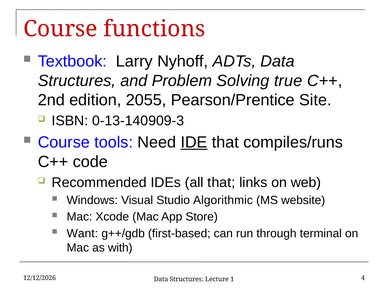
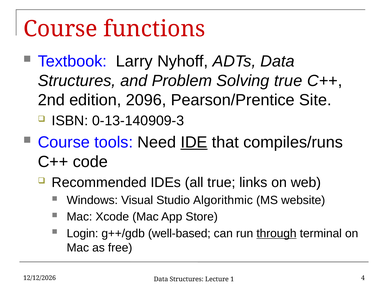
2055: 2055 -> 2096 (146, 100)
all that: that -> true (221, 183)
Want: Want -> Login (82, 233)
first-based: first-based -> well-based (179, 233)
through underline: none -> present (276, 233)
with: with -> free (120, 248)
